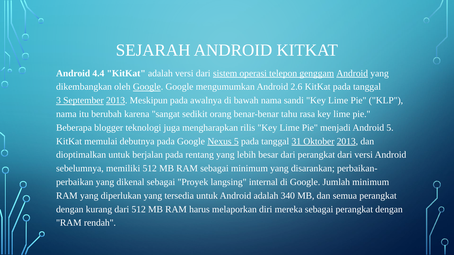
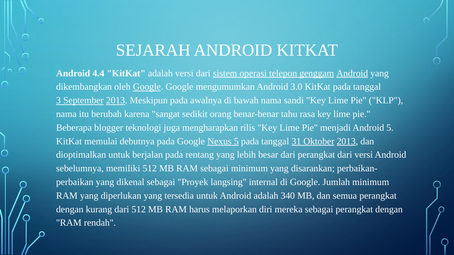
2.6: 2.6 -> 3.0 (296, 87)
